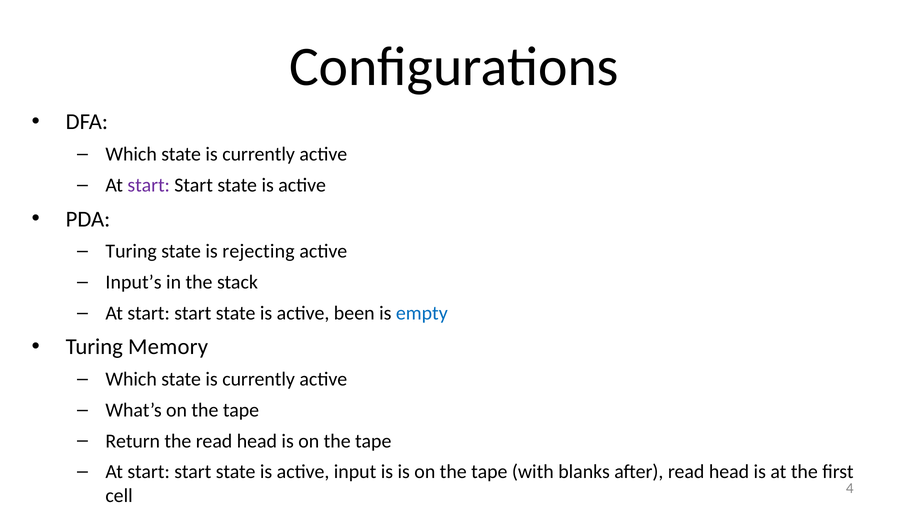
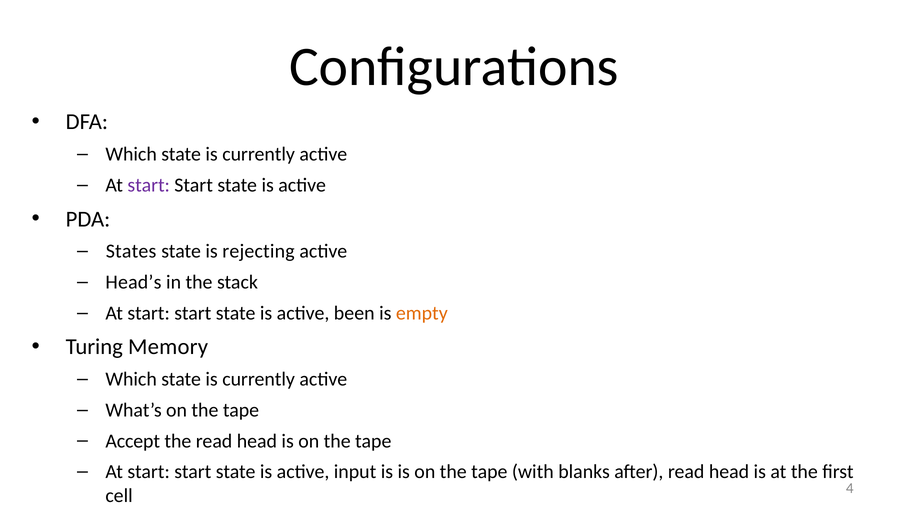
Turing: Turing -> States (131, 251)
Input’s: Input’s -> Head’s (133, 282)
empty colour: blue -> orange (422, 313)
Return: Return -> Accept (133, 441)
